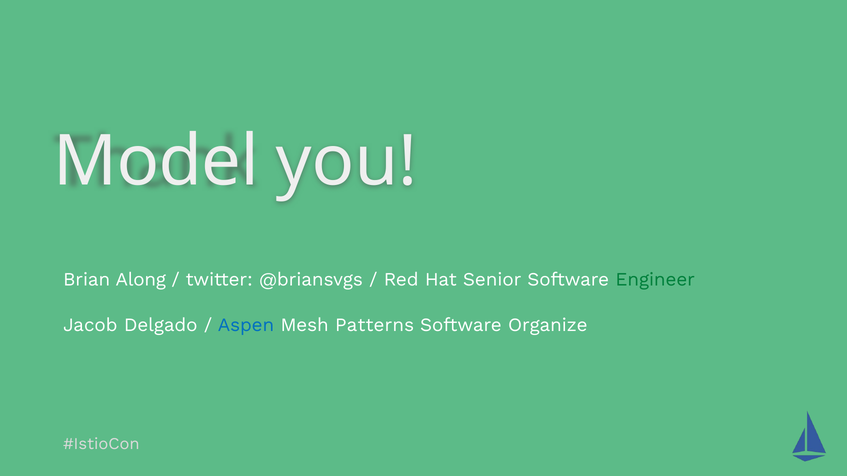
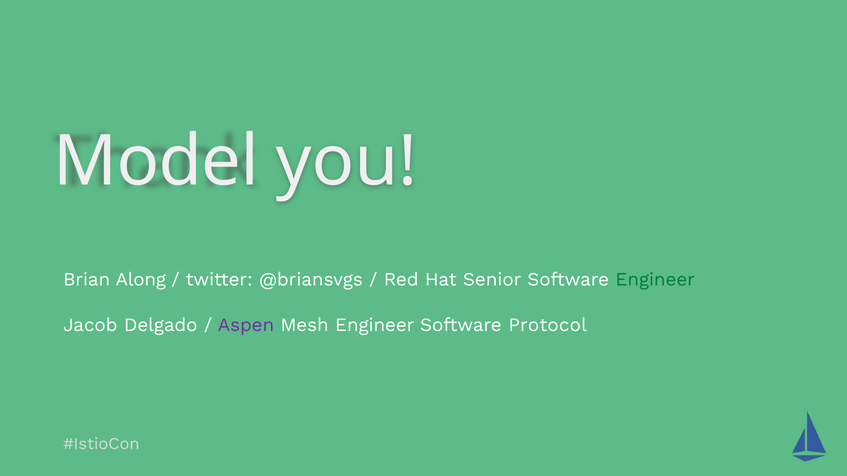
Aspen colour: blue -> purple (246, 325)
Mesh Patterns: Patterns -> Engineer (375, 325)
Organize: Organize -> Protocol (548, 325)
